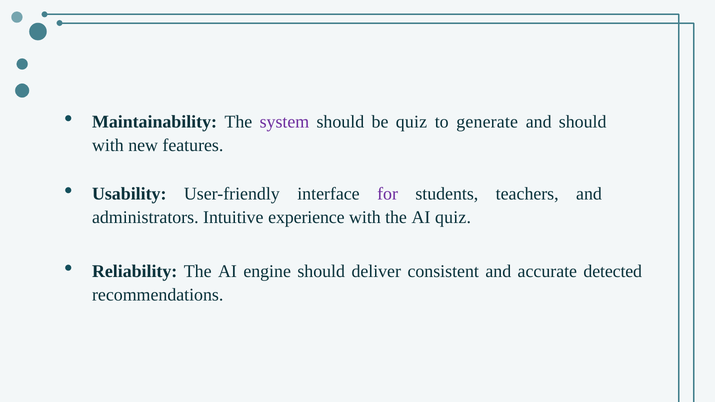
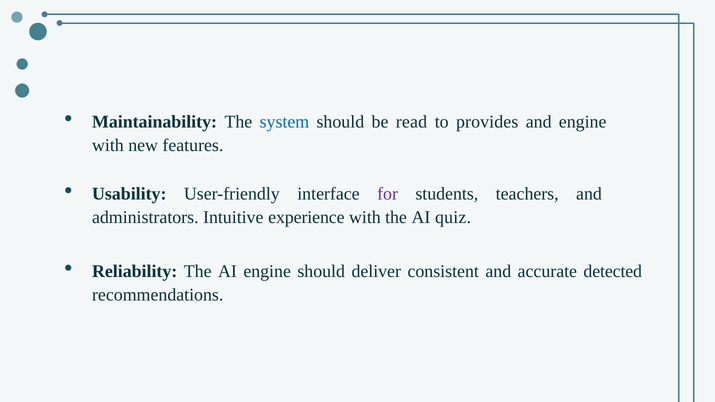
system colour: purple -> blue (284, 122)
be quiz: quiz -> read (411, 122)
generate: generate -> provides (487, 122)
and should: should -> engine (583, 122)
